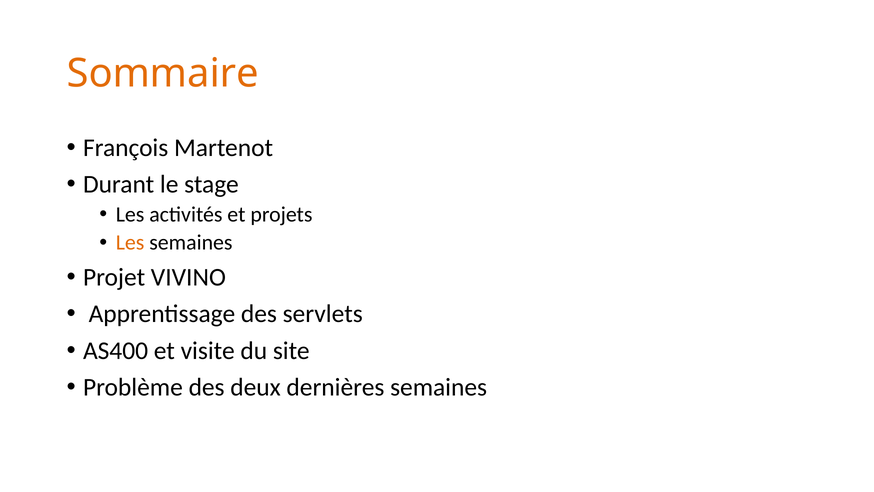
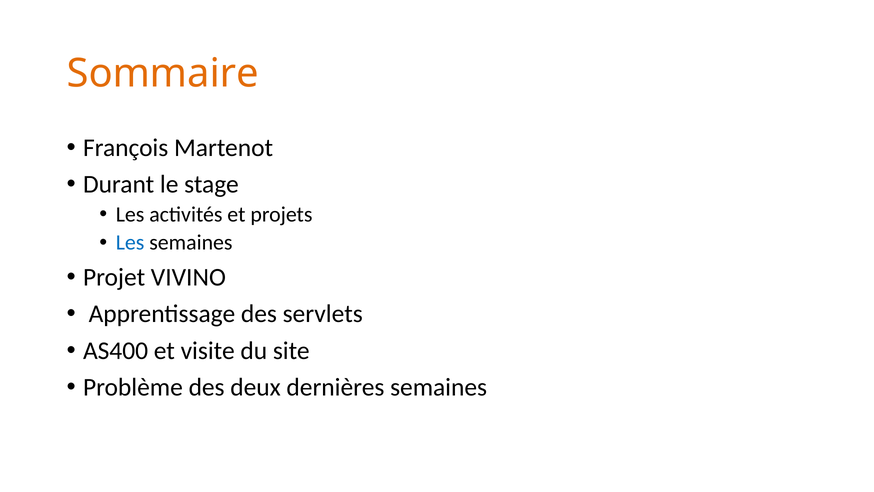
Les colour: orange -> blue (130, 243)
